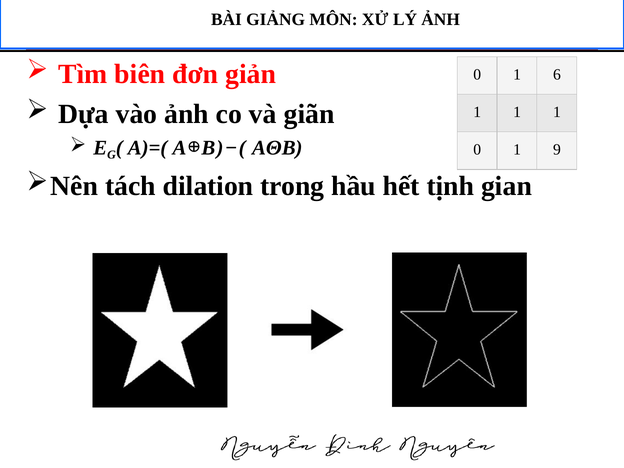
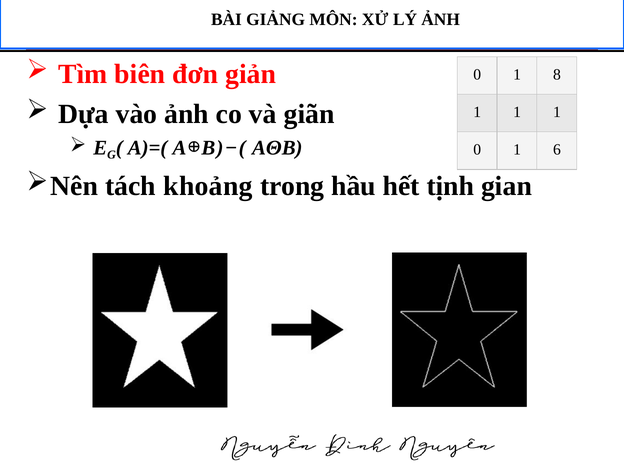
6: 6 -> 8 (557, 74)
9: 9 -> 6 (557, 150)
dilation: dilation -> khoảng (208, 186)
